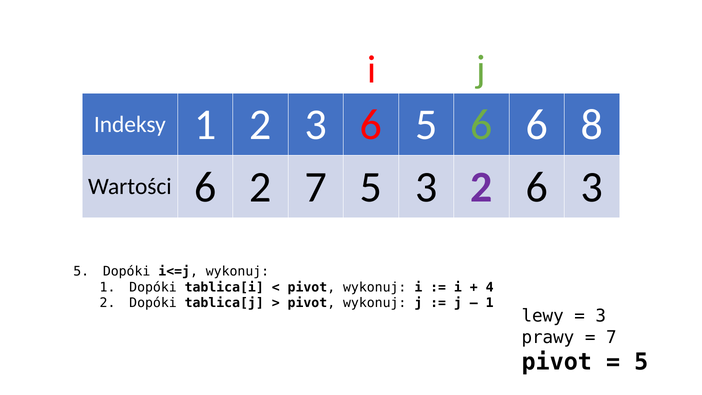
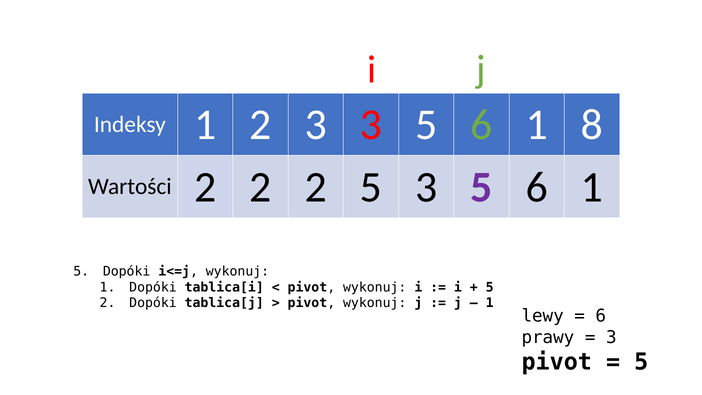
3 6: 6 -> 3 (371, 125)
6: 6 -> 1 (537, 125)
Wartości 6: 6 -> 2 (205, 187)
7: 7 -> 2 (316, 187)
5 3 2: 2 -> 5 (482, 187)
3: 3 -> 1 (592, 187)
4: 4 -> 5 (490, 287)
3: 3 -> 6 (601, 316)
7: 7 -> 3 (611, 337)
